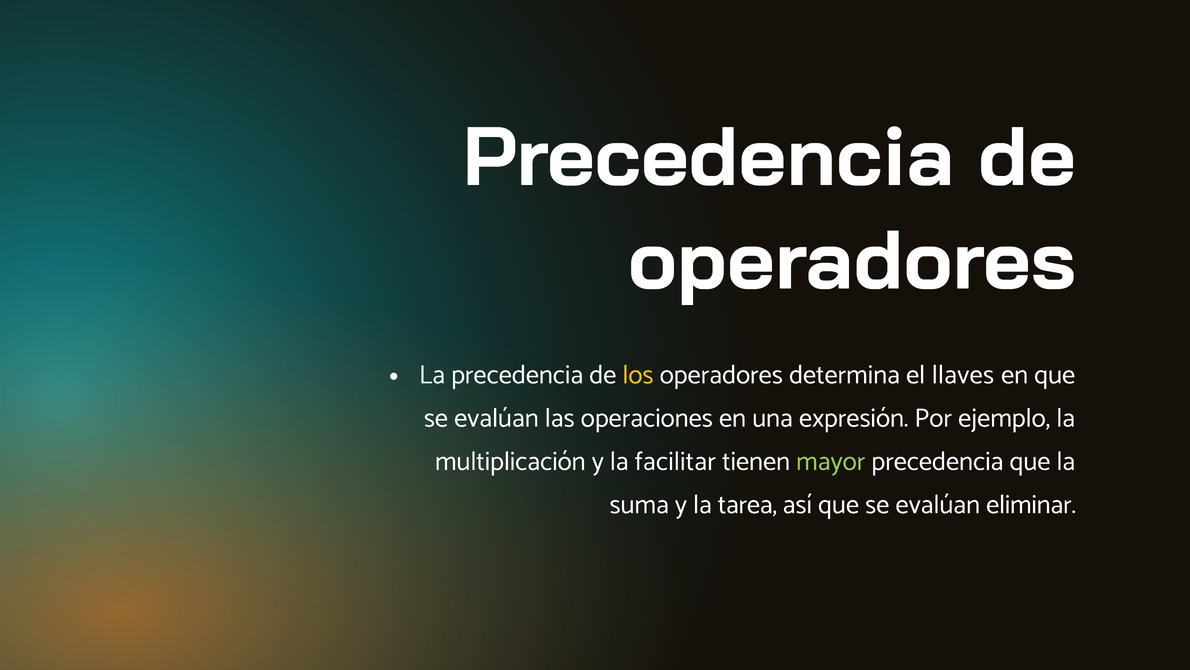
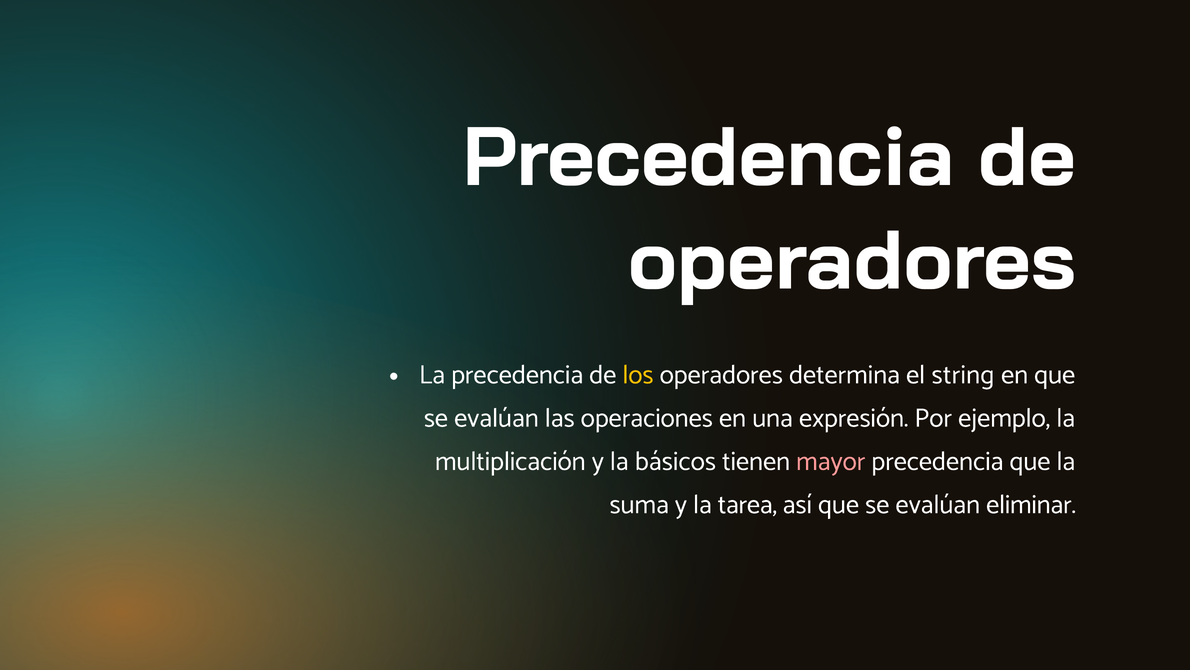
llaves: llaves -> string (963, 374)
facilitar: facilitar -> básicos (675, 461)
mayor colour: light green -> pink (831, 461)
